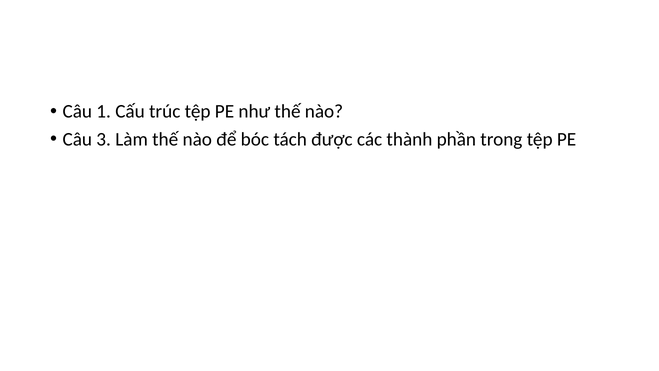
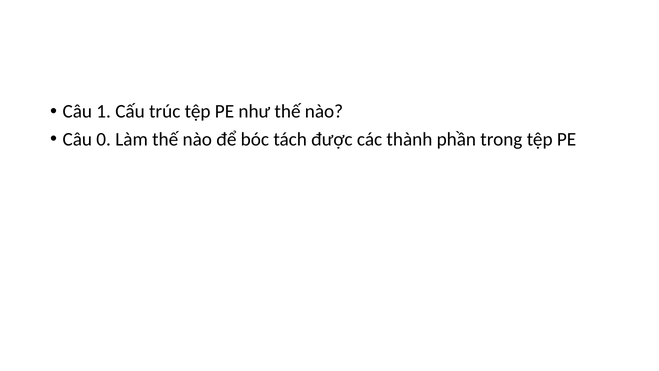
3: 3 -> 0 (104, 139)
